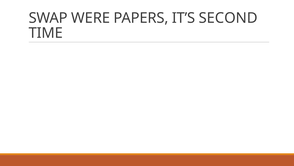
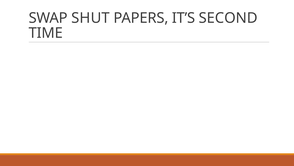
WERE: WERE -> SHUT (91, 18)
